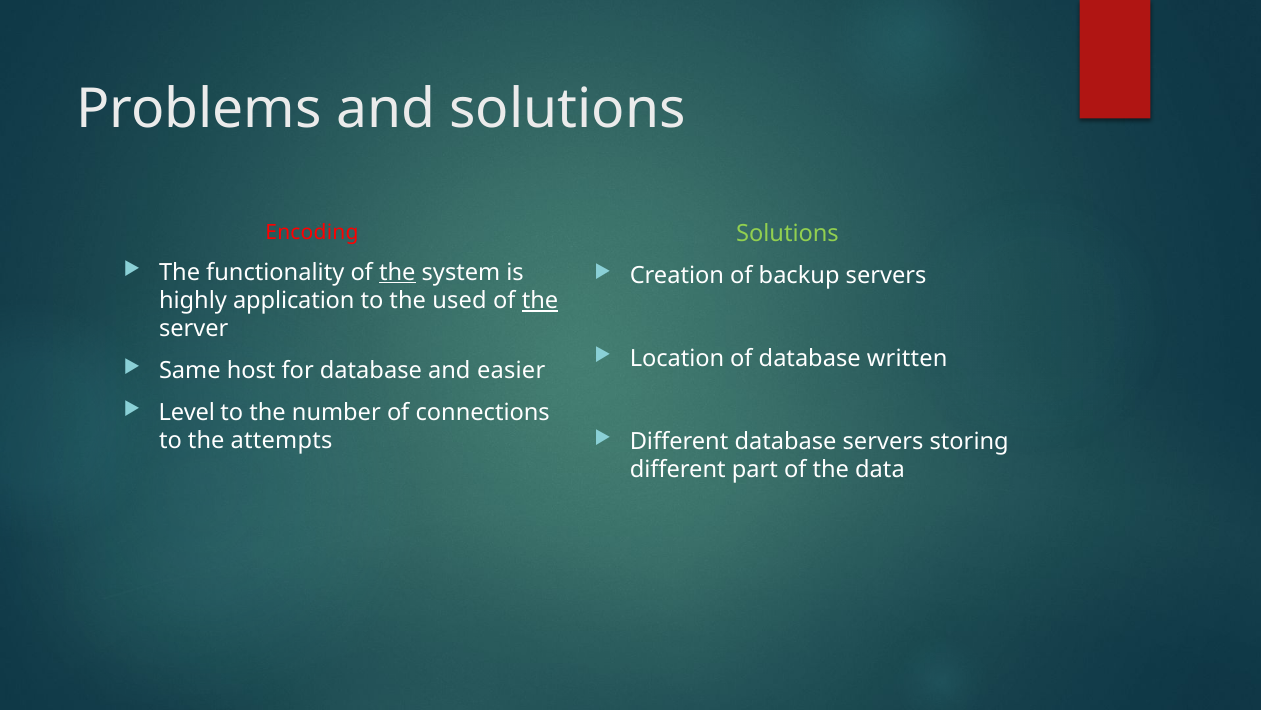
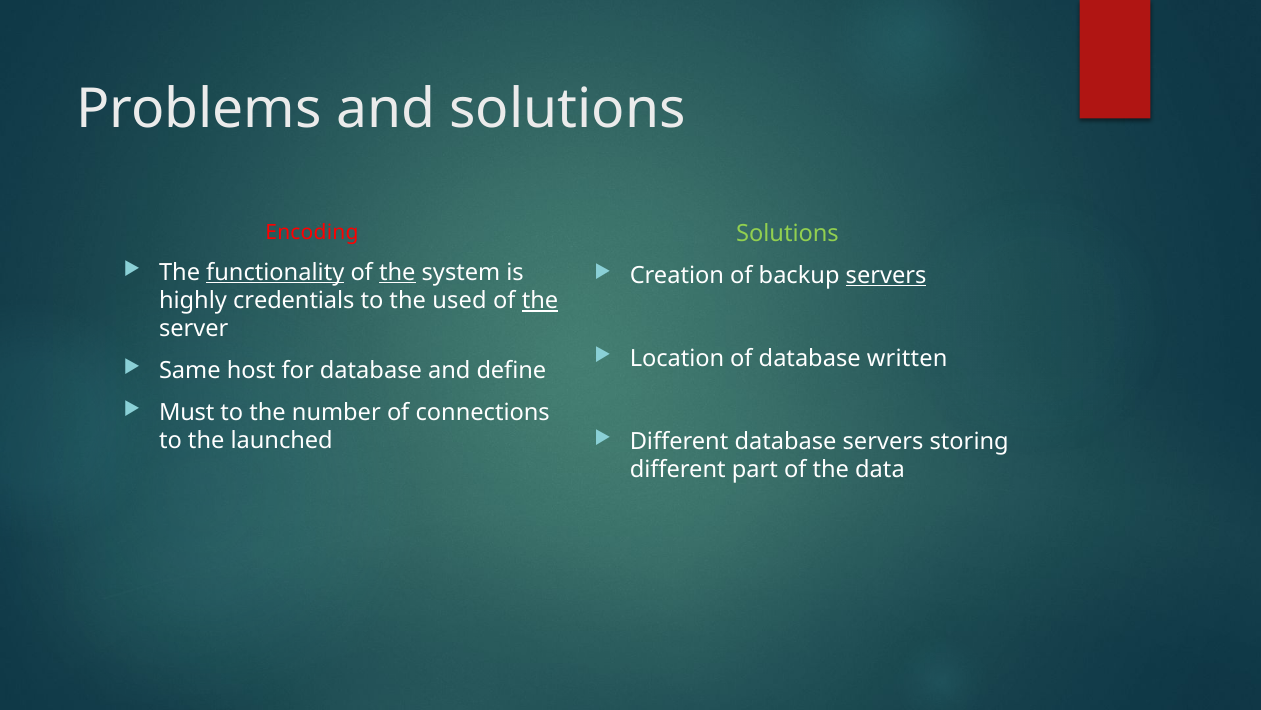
functionality underline: none -> present (275, 272)
servers underline: none -> present (886, 275)
application: application -> credentials (294, 300)
easier: easier -> define (511, 370)
Level: Level -> Must (187, 412)
attempts: attempts -> launched (282, 440)
